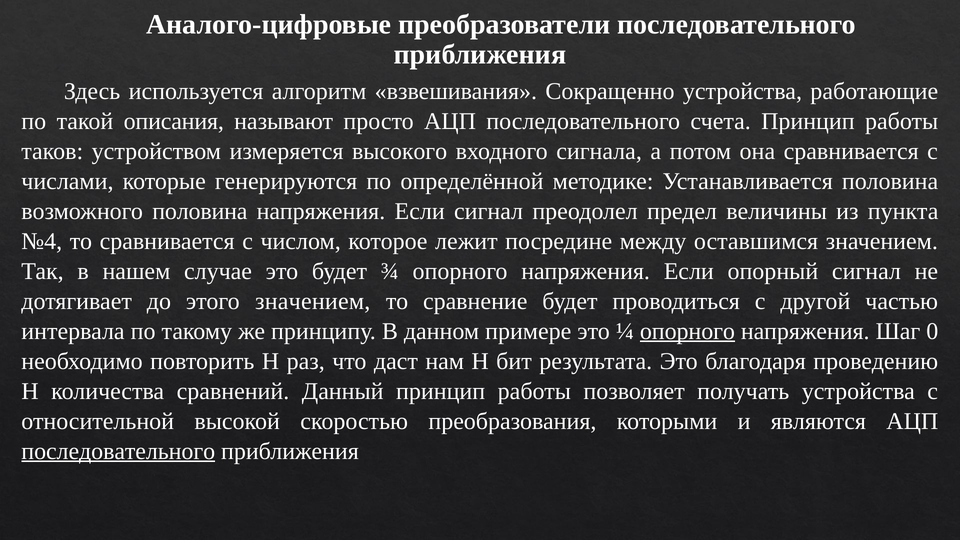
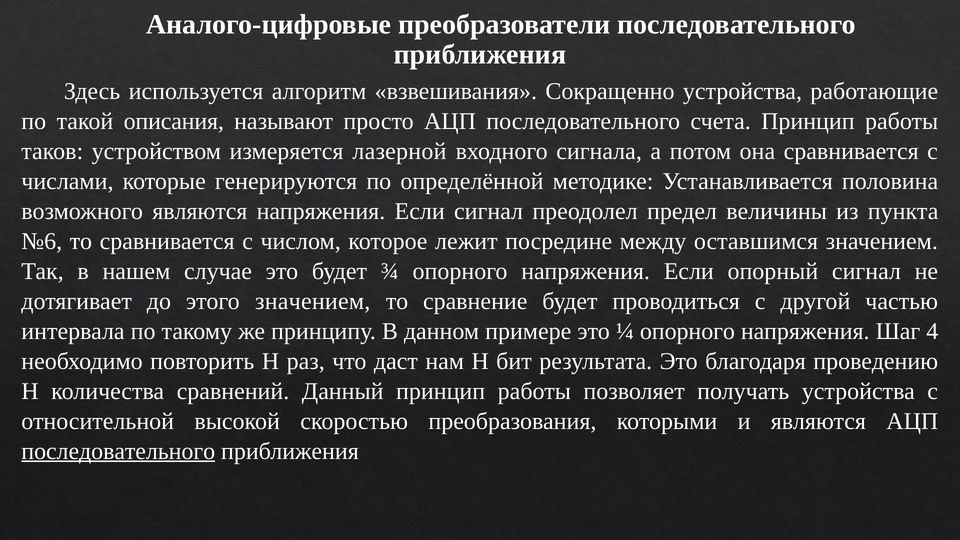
высокого: высокого -> лазерной (399, 151)
возможного половина: половина -> являются (200, 211)
№4: №4 -> №6 (42, 241)
опорного underline: present -> none (687, 331)
0: 0 -> 4 (932, 331)
